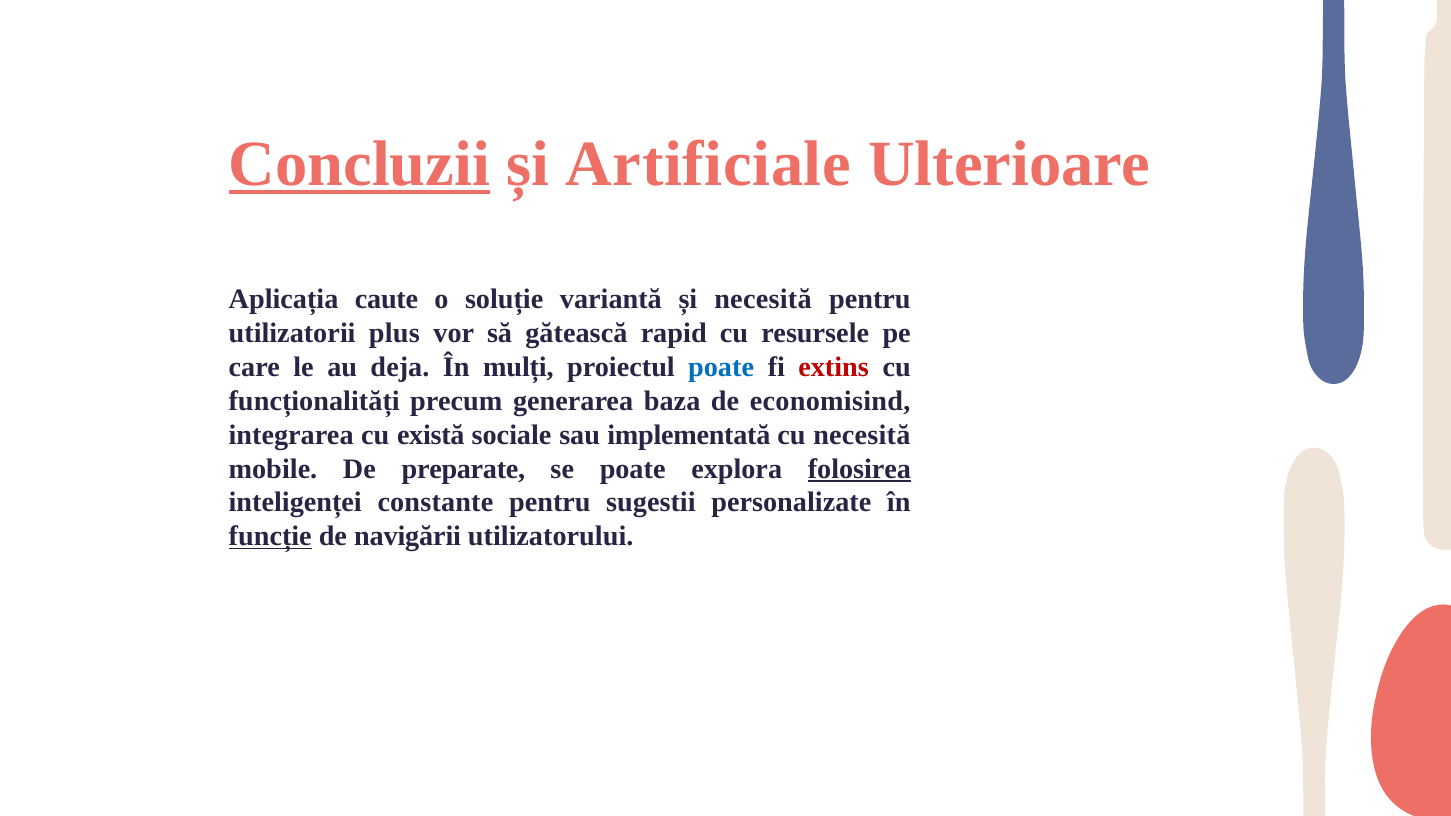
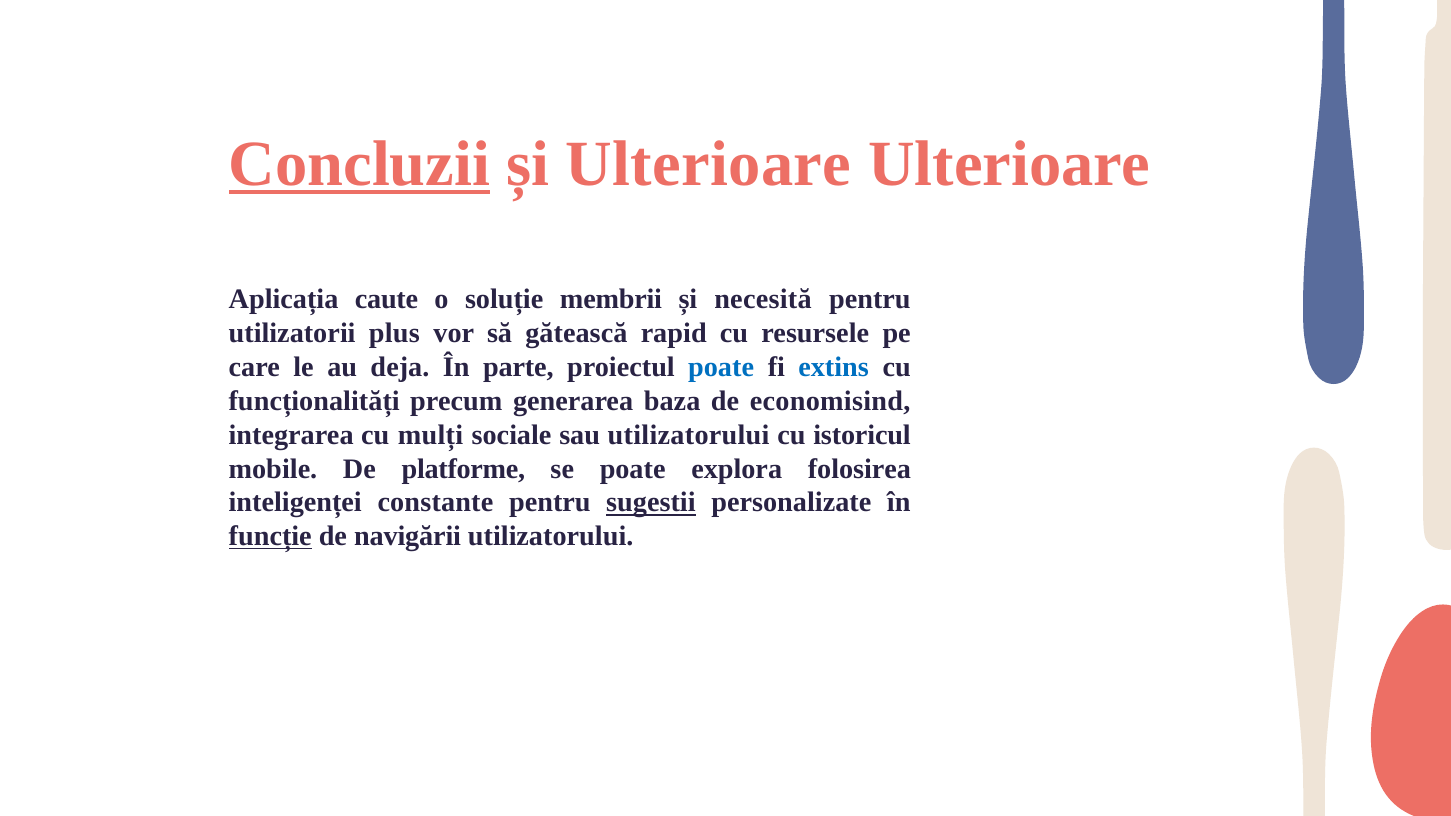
și Artificiale: Artificiale -> Ulterioare (708, 165)
variantă: variantă -> membrii (611, 300)
mulți: mulți -> parte (518, 367)
extins colour: red -> blue (834, 367)
există: există -> mulți (430, 435)
sau implementată: implementată -> utilizatorului (689, 435)
cu necesită: necesită -> istoricul (862, 435)
preparate: preparate -> platforme (463, 469)
folosirea underline: present -> none (859, 469)
sugestii underline: none -> present (651, 503)
